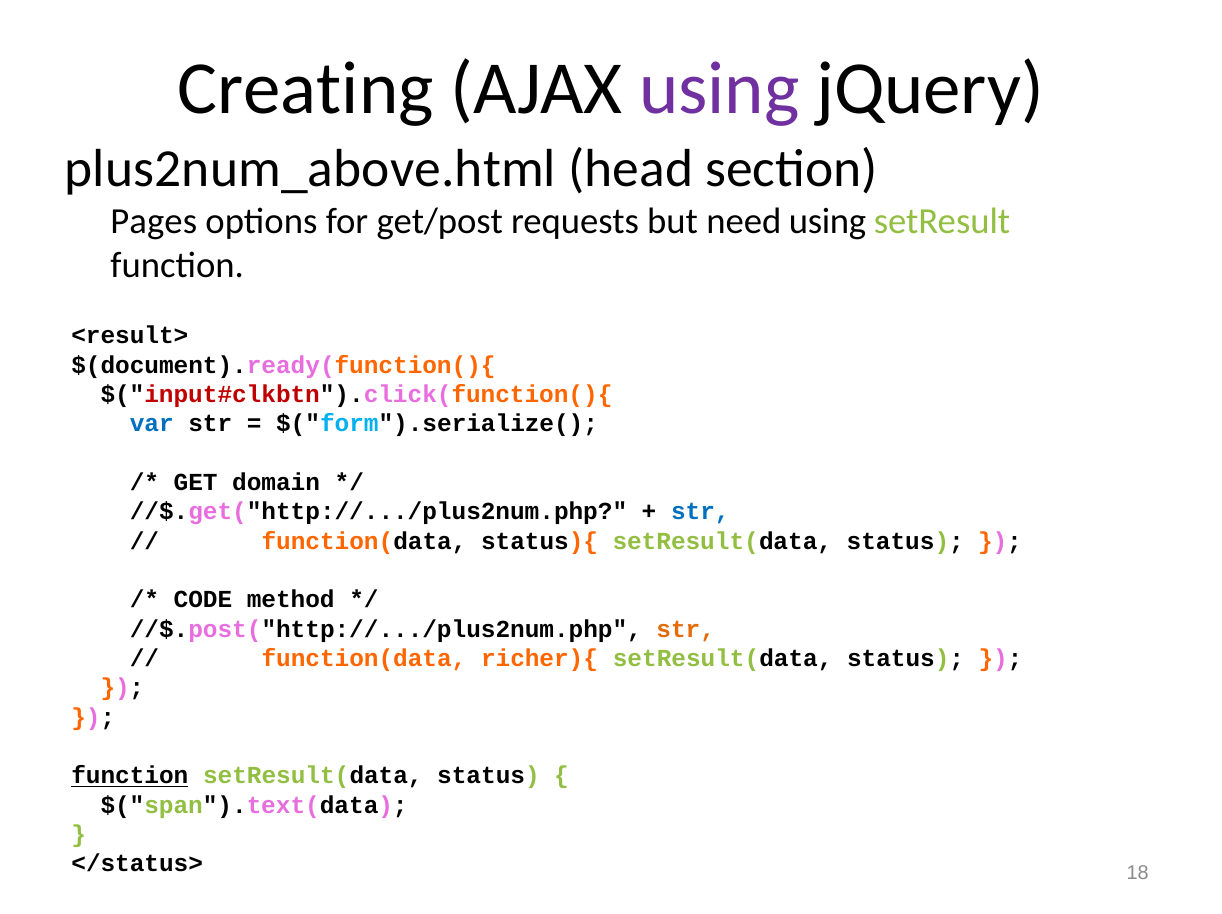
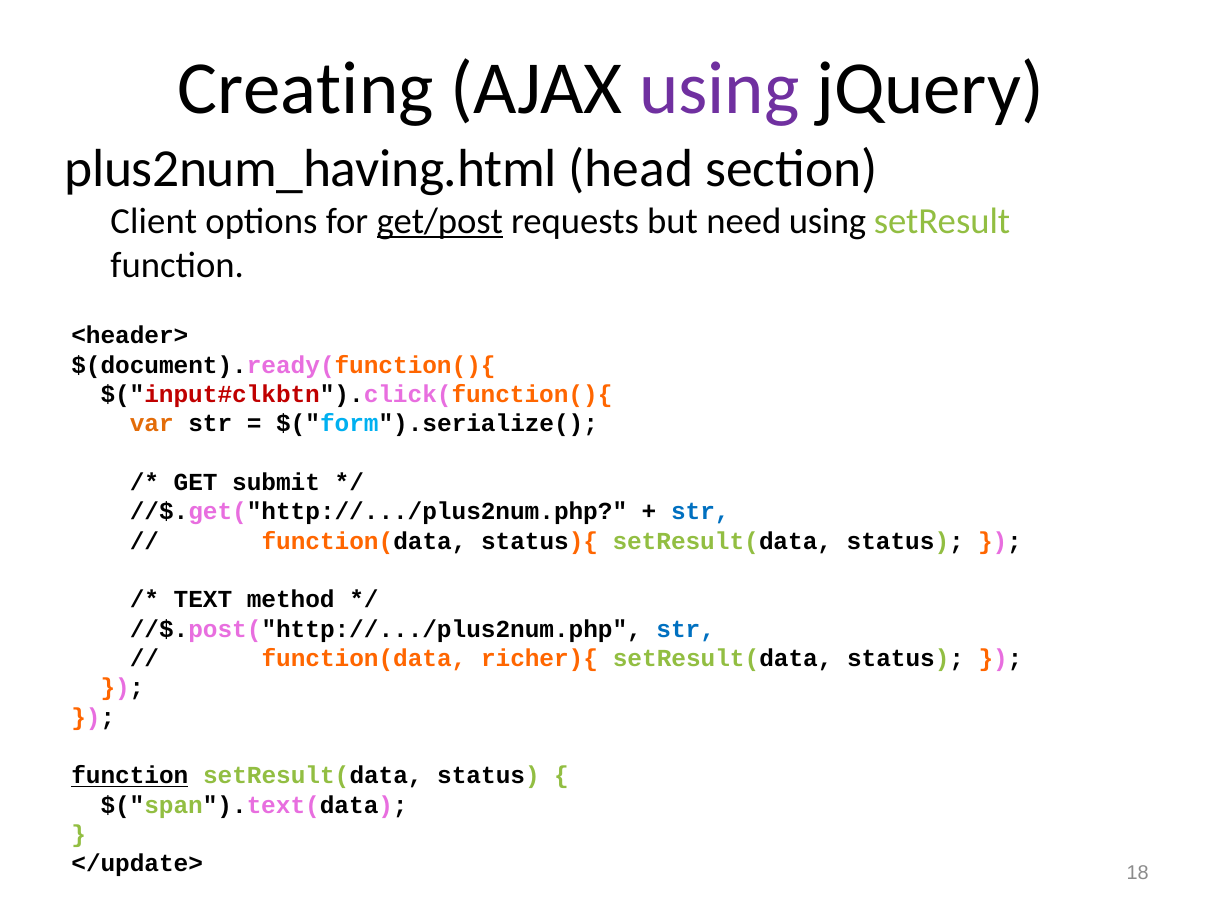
plus2num_above.html: plus2num_above.html -> plus2num_having.html (311, 169)
Pages: Pages -> Client (154, 222)
get/post underline: none -> present (440, 222)
<result>: <result> -> <header> (130, 335)
var colour: blue -> orange (152, 424)
domain: domain -> submit (276, 482)
CODE: CODE -> TEXT (203, 600)
str colour: orange -> blue (686, 629)
</status>: </status> -> </update> (137, 864)
